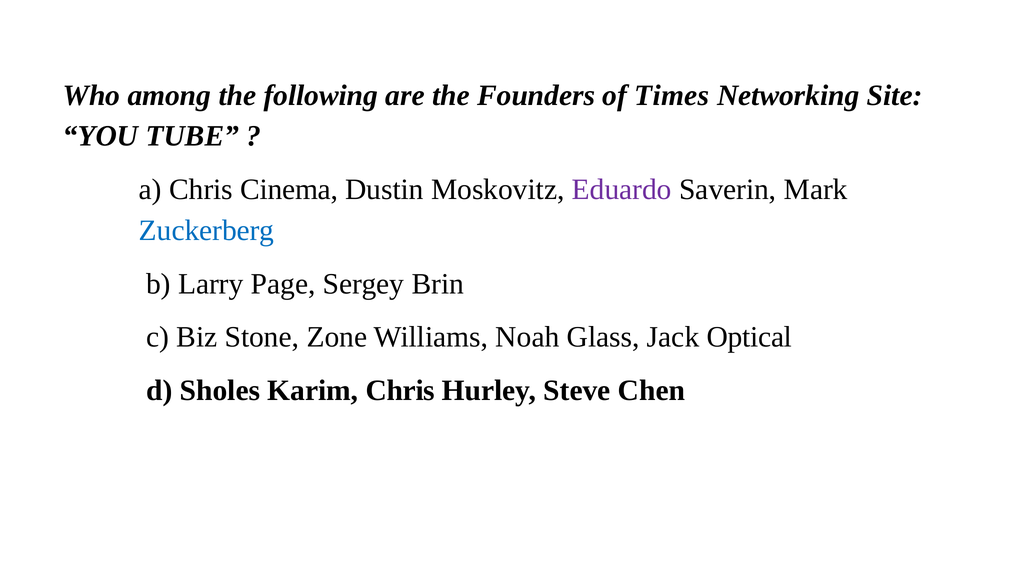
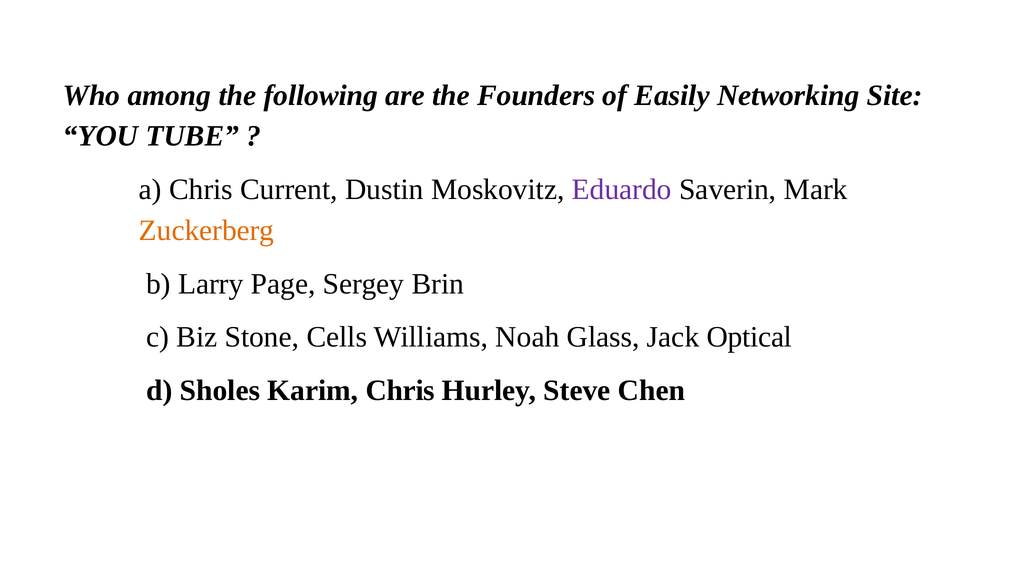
Times: Times -> Easily (672, 95)
Cinema: Cinema -> Current (289, 189)
Zuckerberg colour: blue -> orange (207, 230)
Zone: Zone -> Cells (337, 337)
